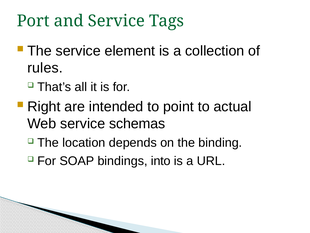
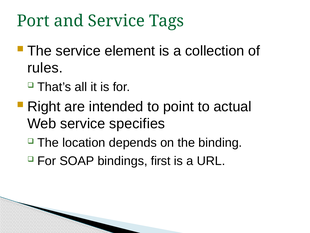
schemas: schemas -> specifies (137, 124)
into: into -> first (161, 161)
